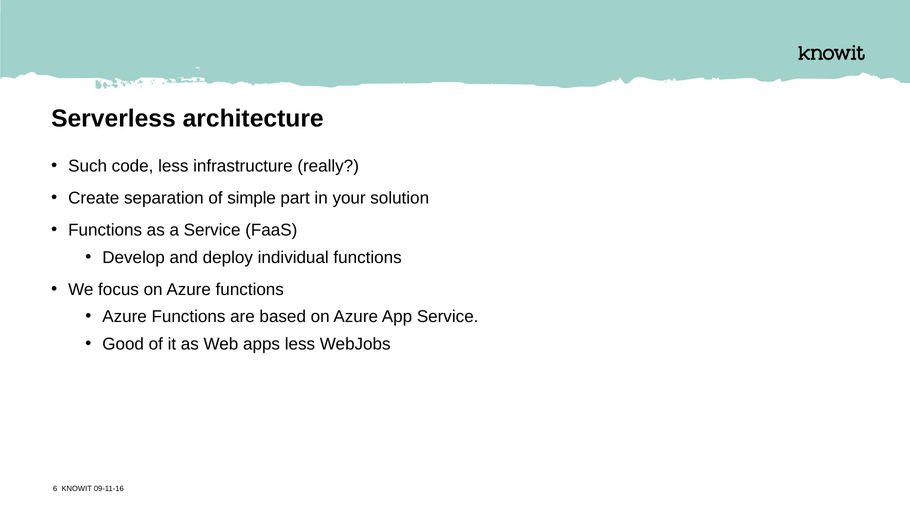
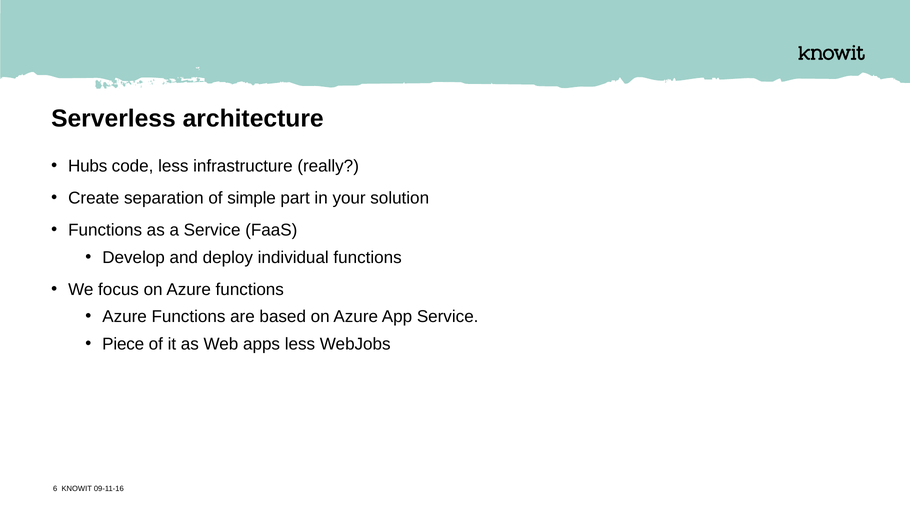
Such: Such -> Hubs (88, 166)
Good: Good -> Piece (123, 344)
